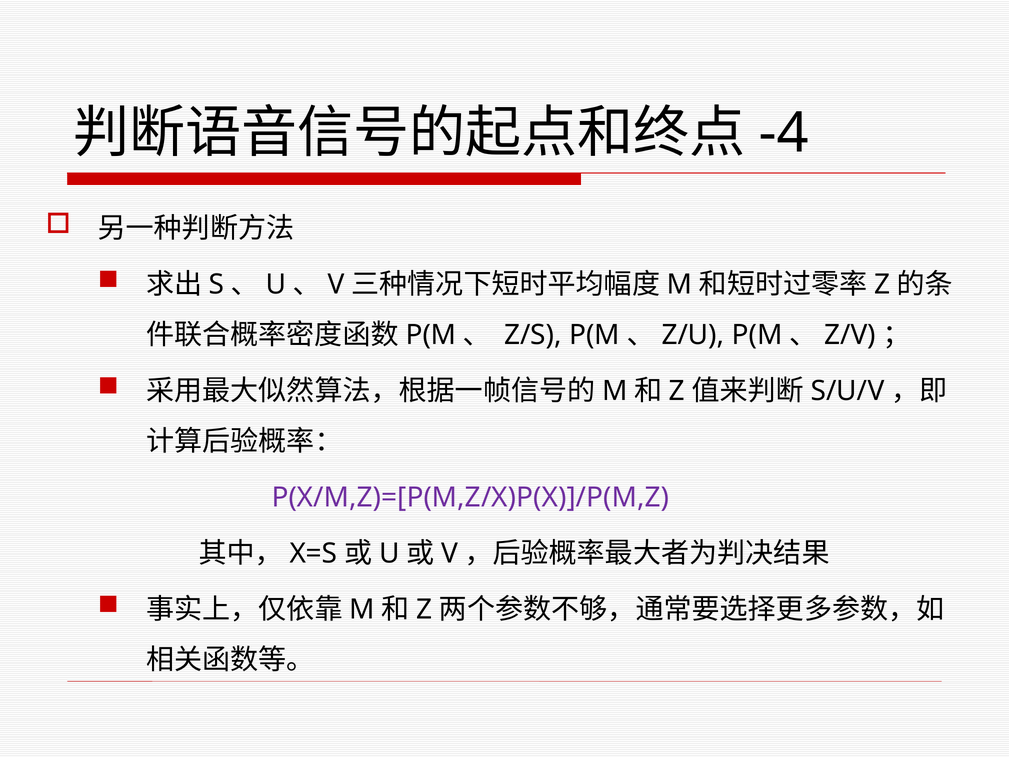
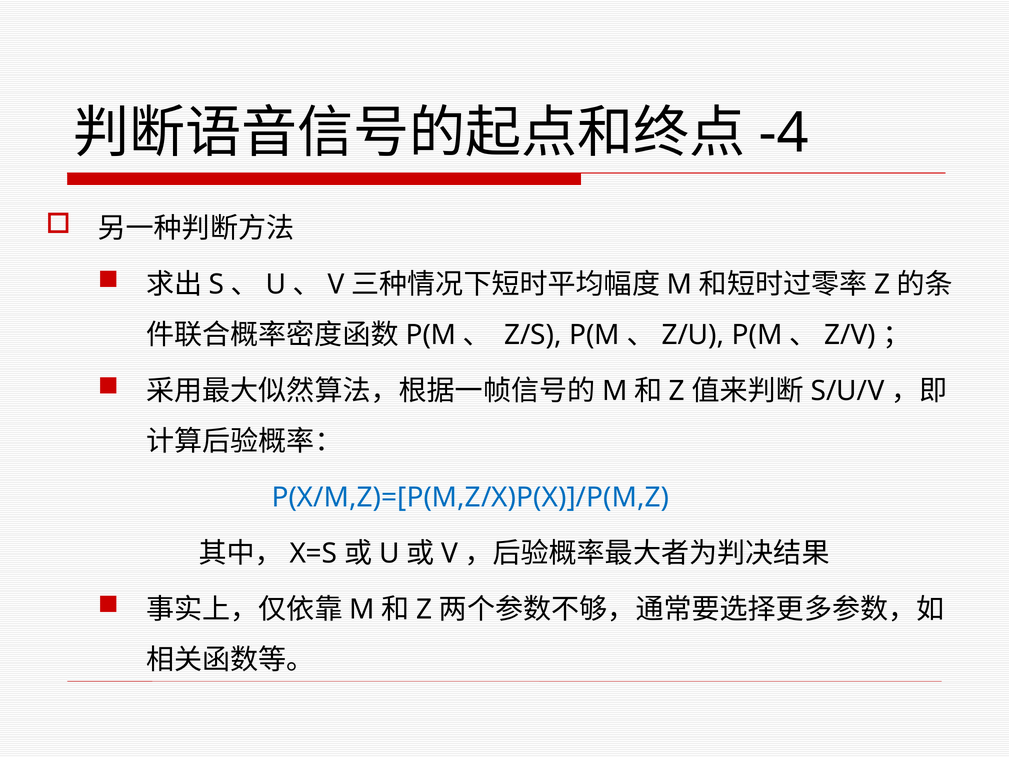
P(X/M,Z)=[P(M,Z/X)P(X)]/P(M,Z colour: purple -> blue (470, 497)
